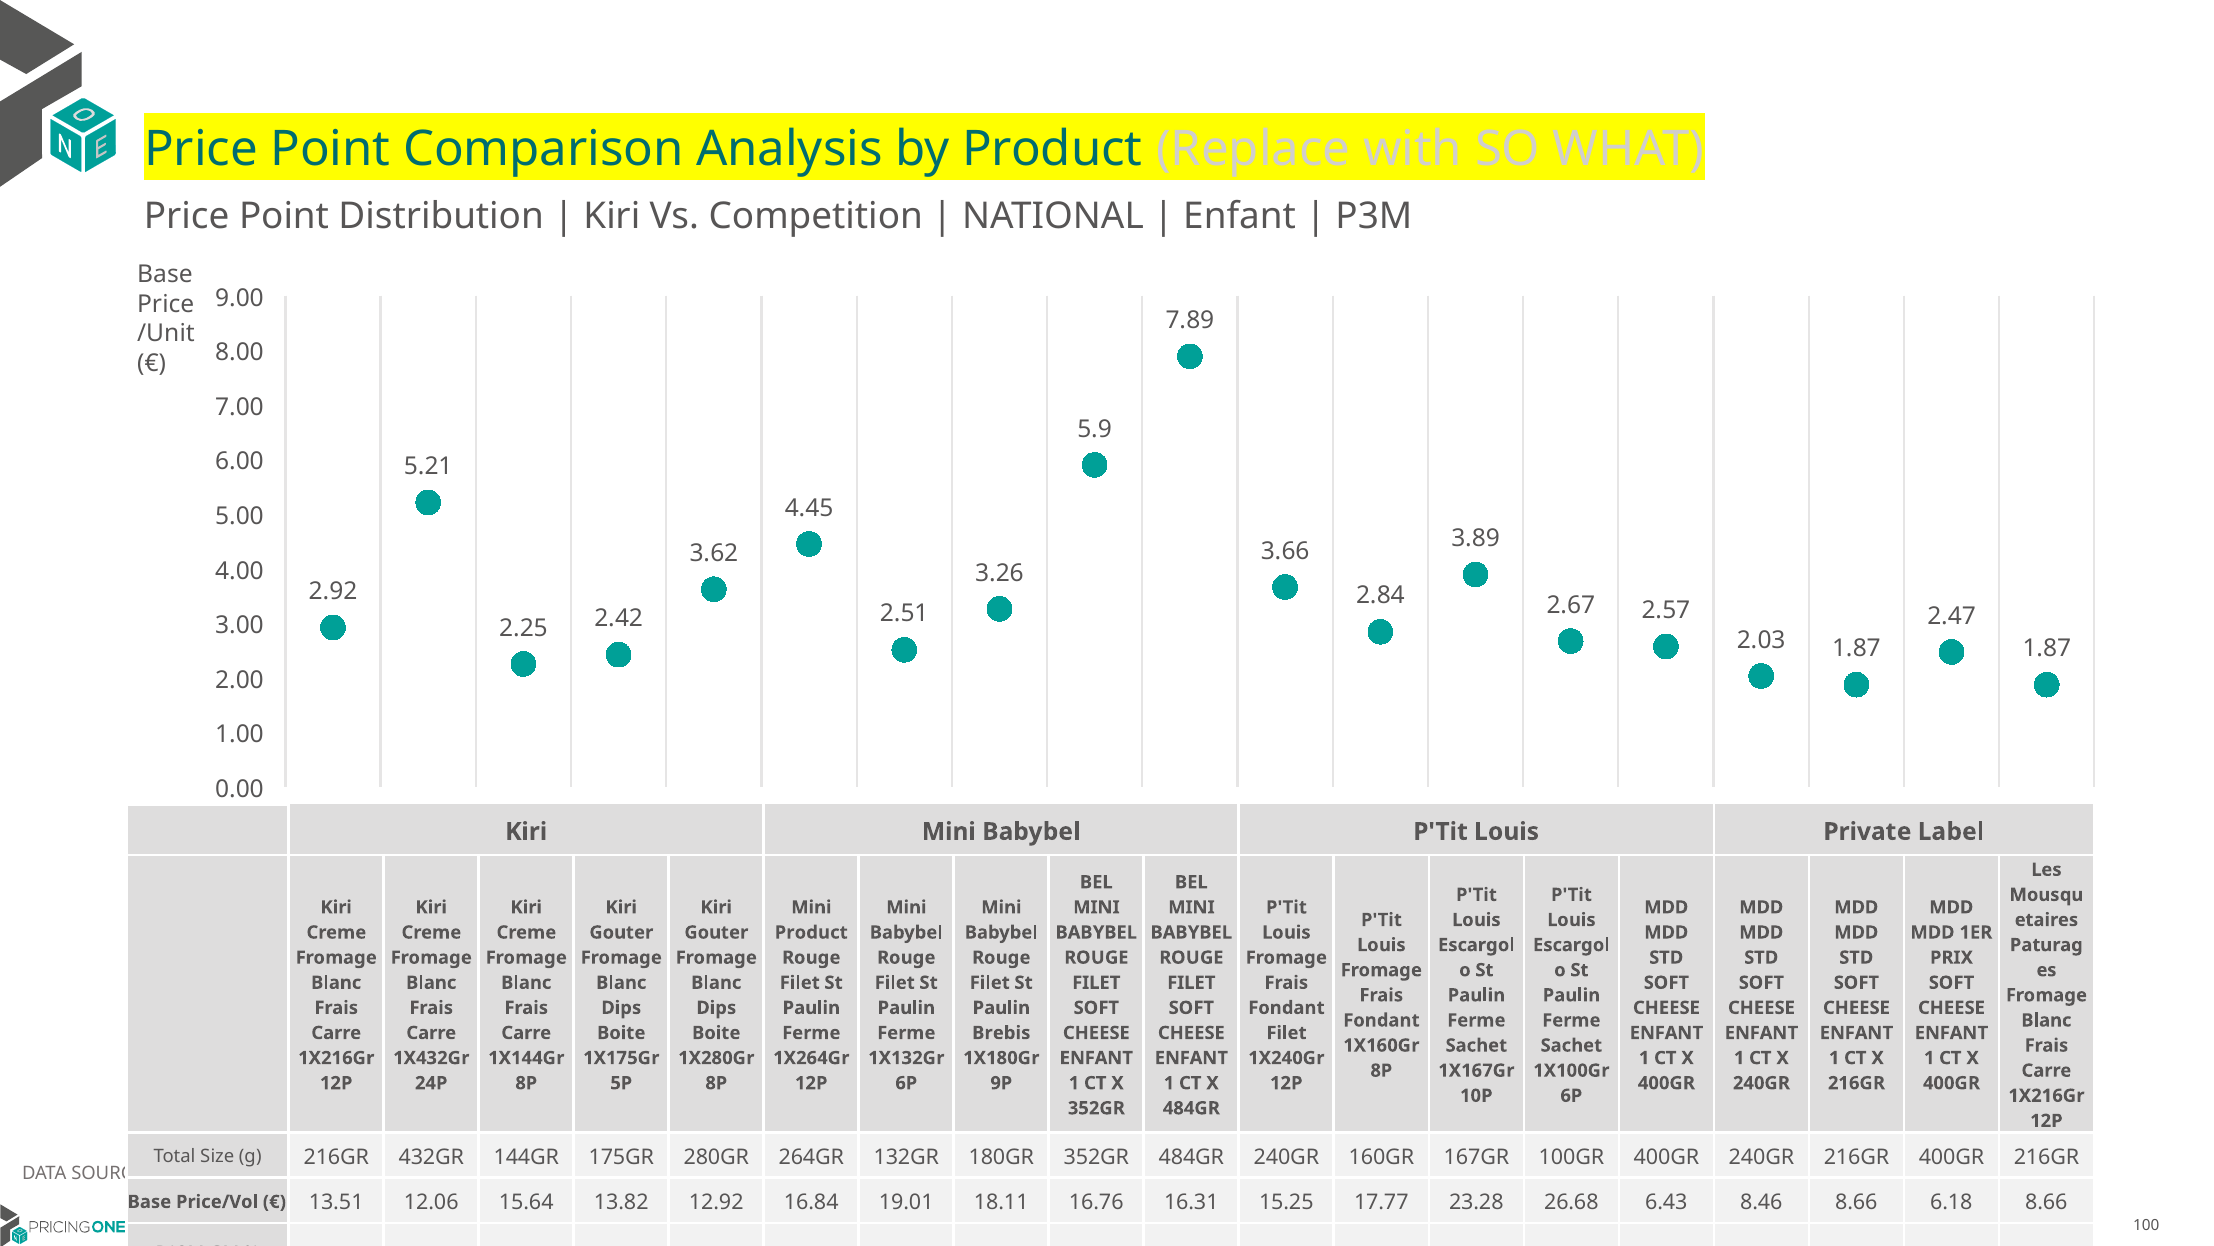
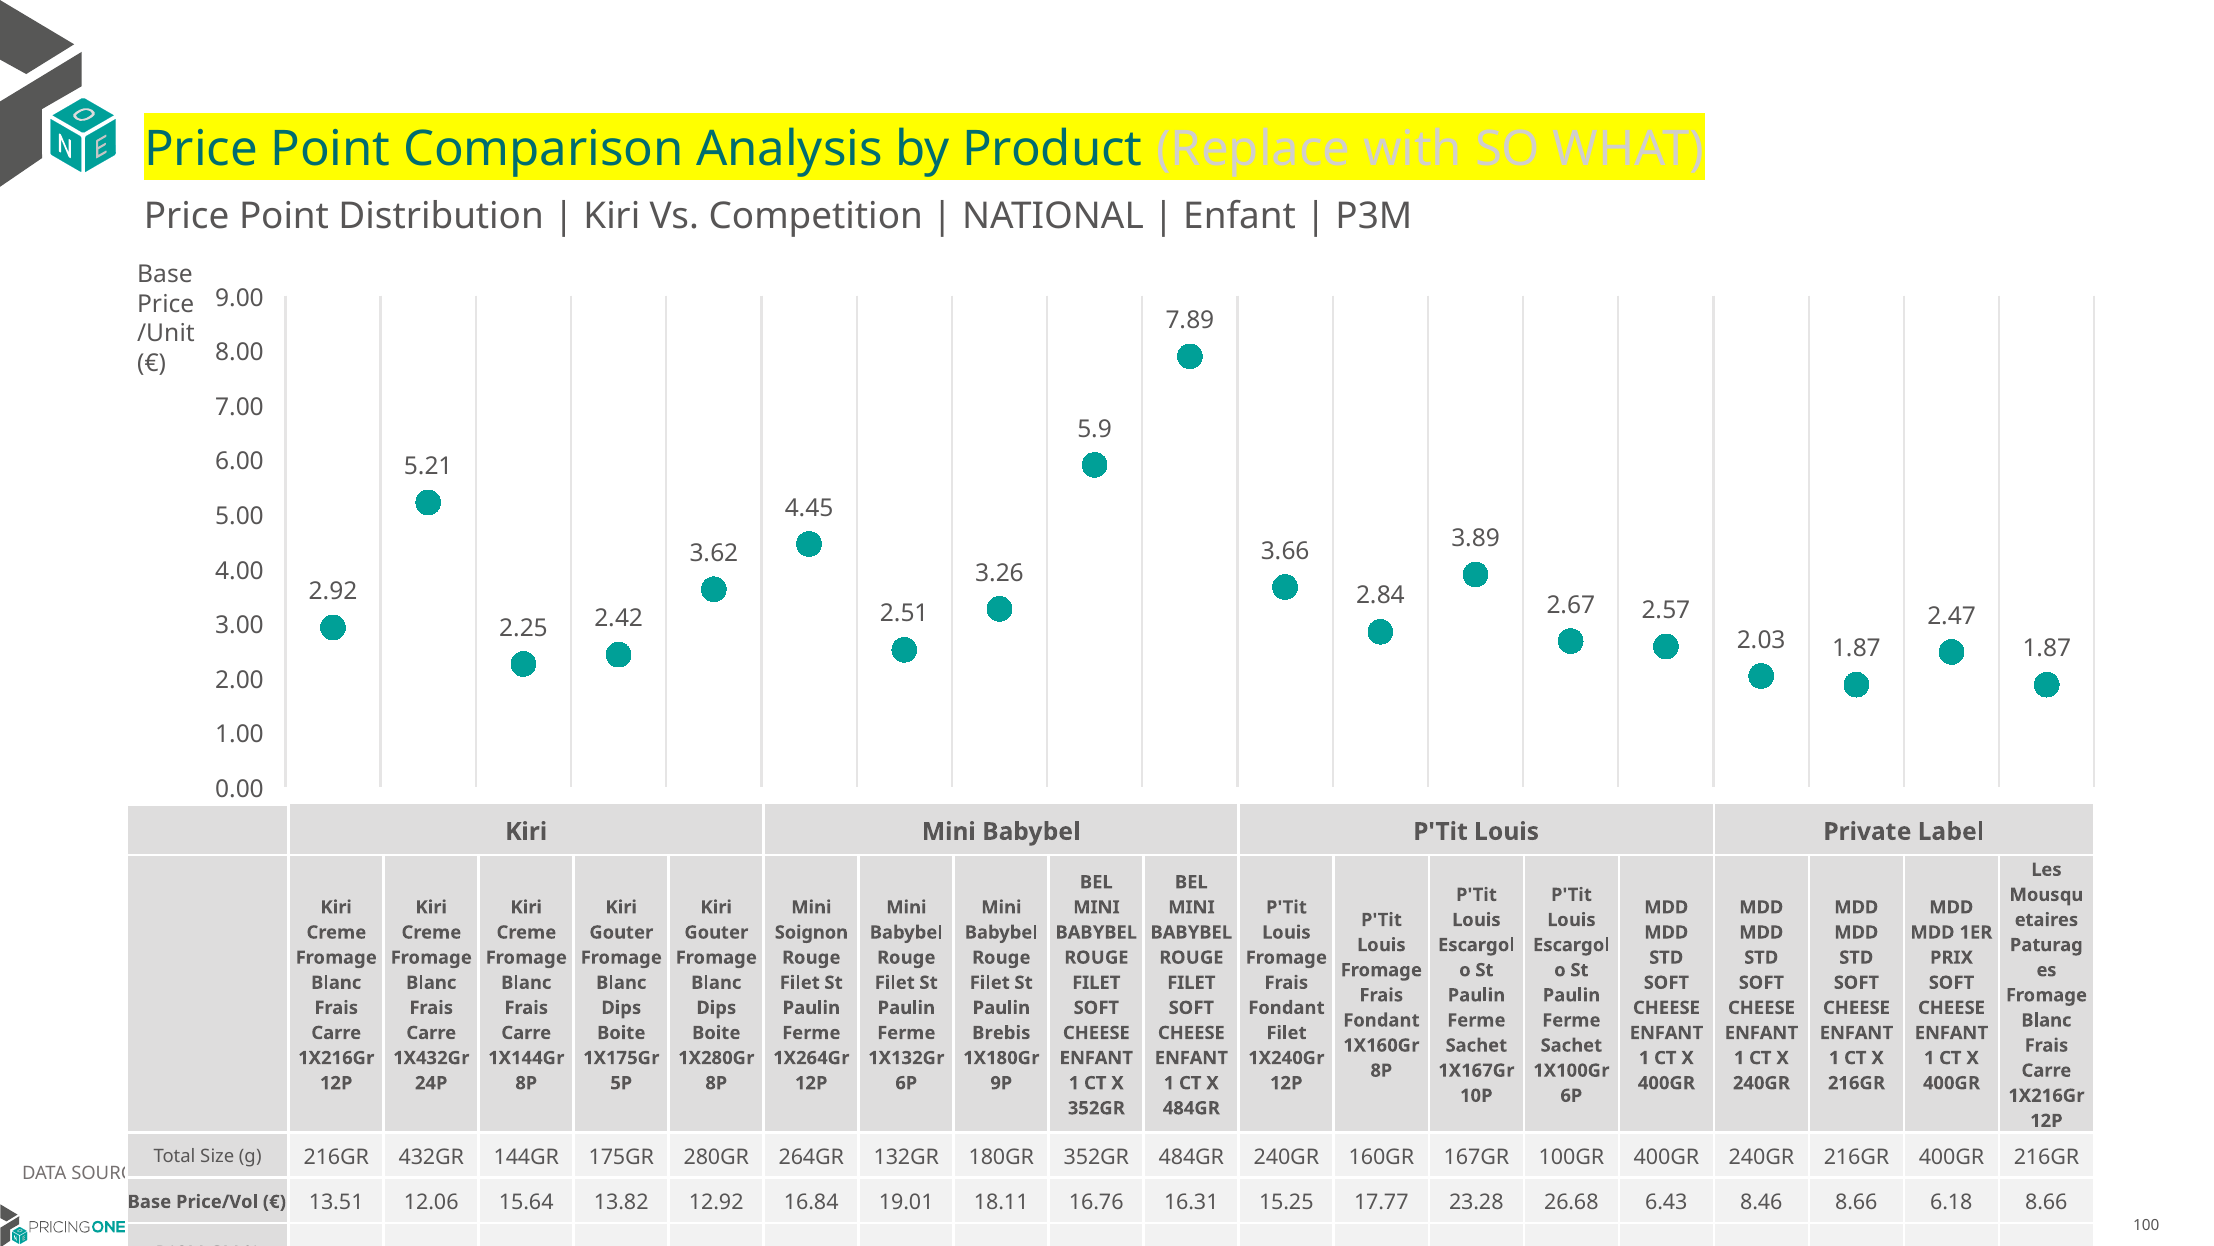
Product: Product -> Soignon (811, 932)
